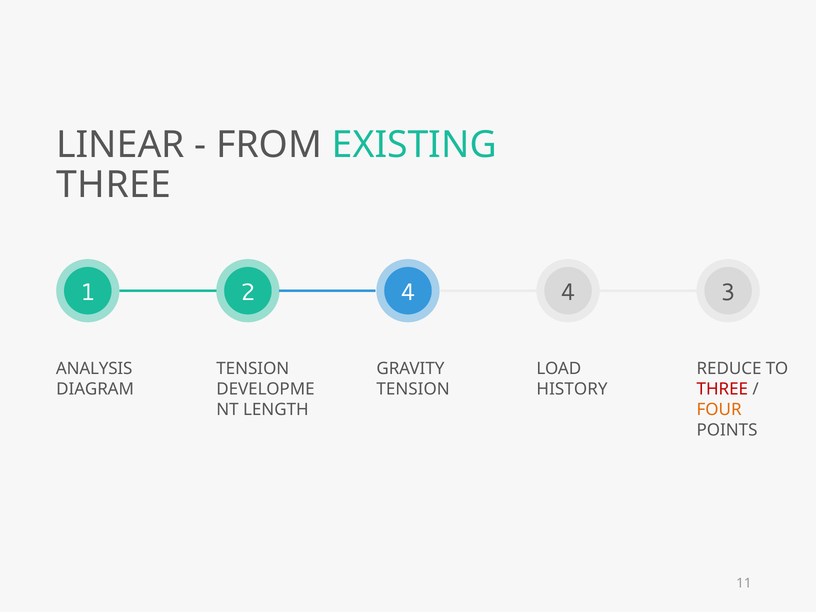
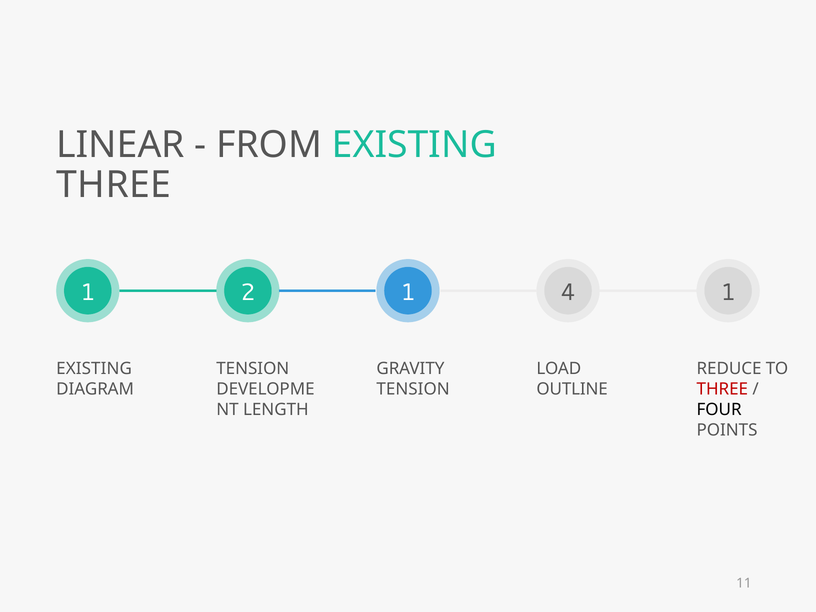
1 4: 4 -> 1 (408, 292)
4 3: 3 -> 1 (728, 292)
ANALYSIS: ANALYSIS -> EXISTING (94, 369)
HISTORY: HISTORY -> OUTLINE (572, 389)
FOUR colour: orange -> black (719, 409)
